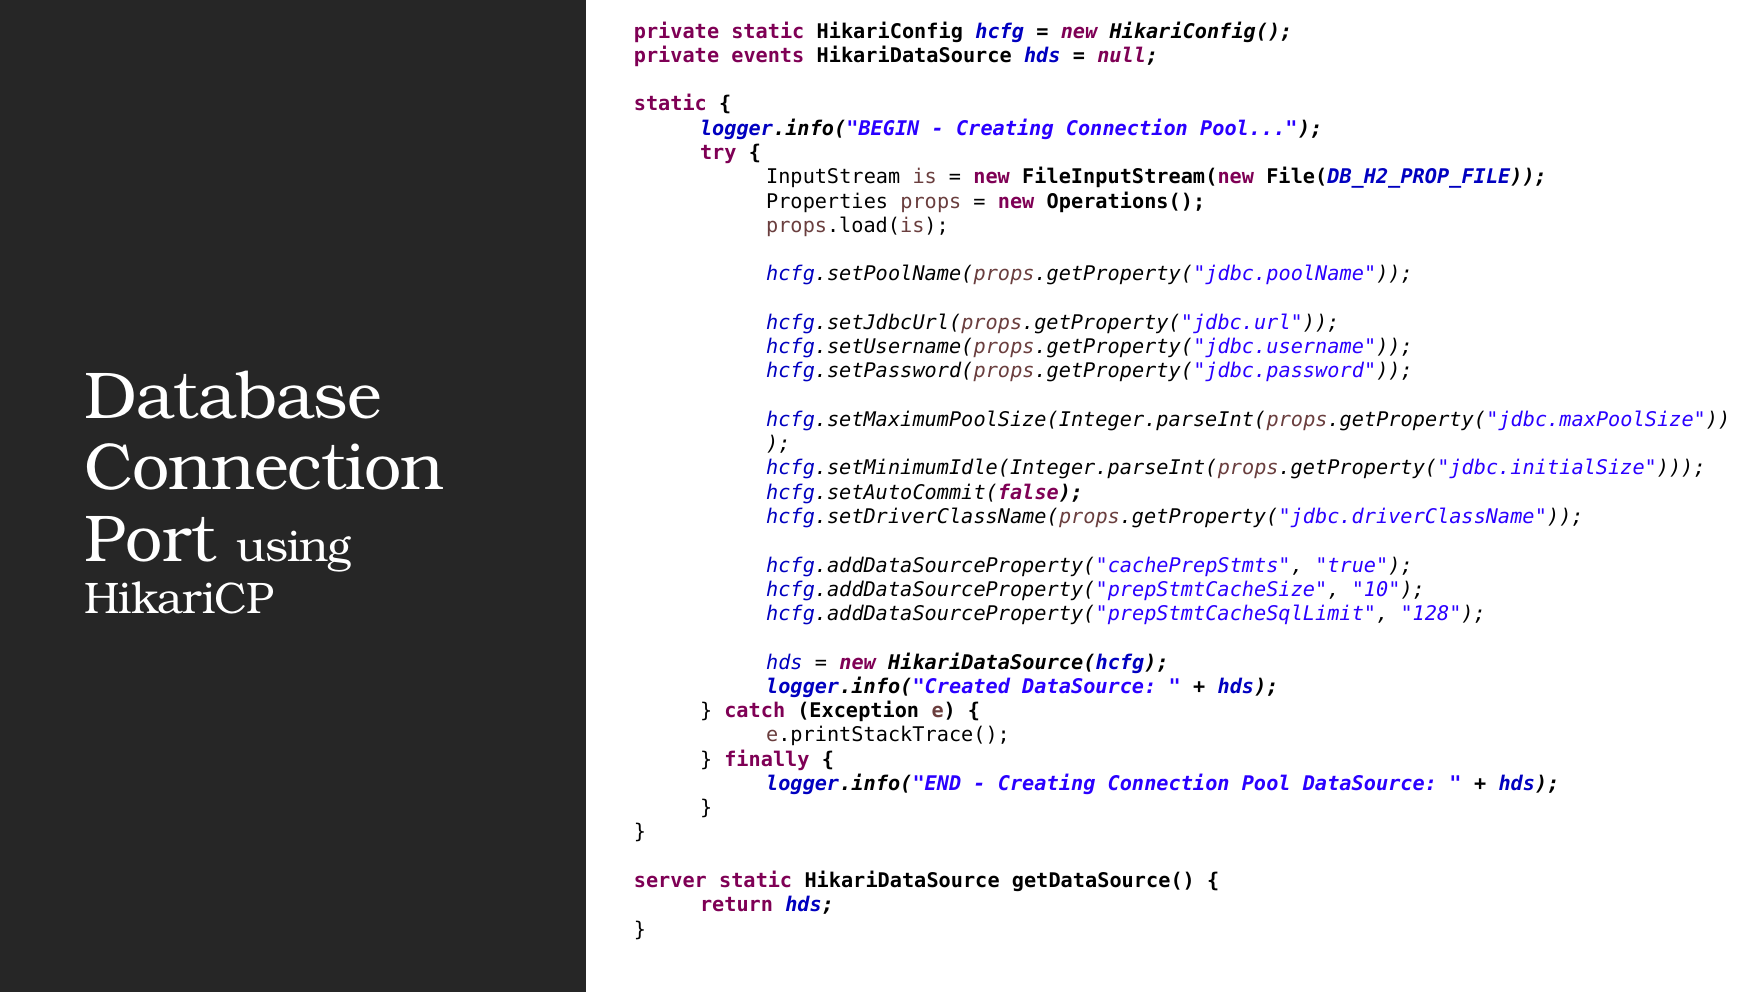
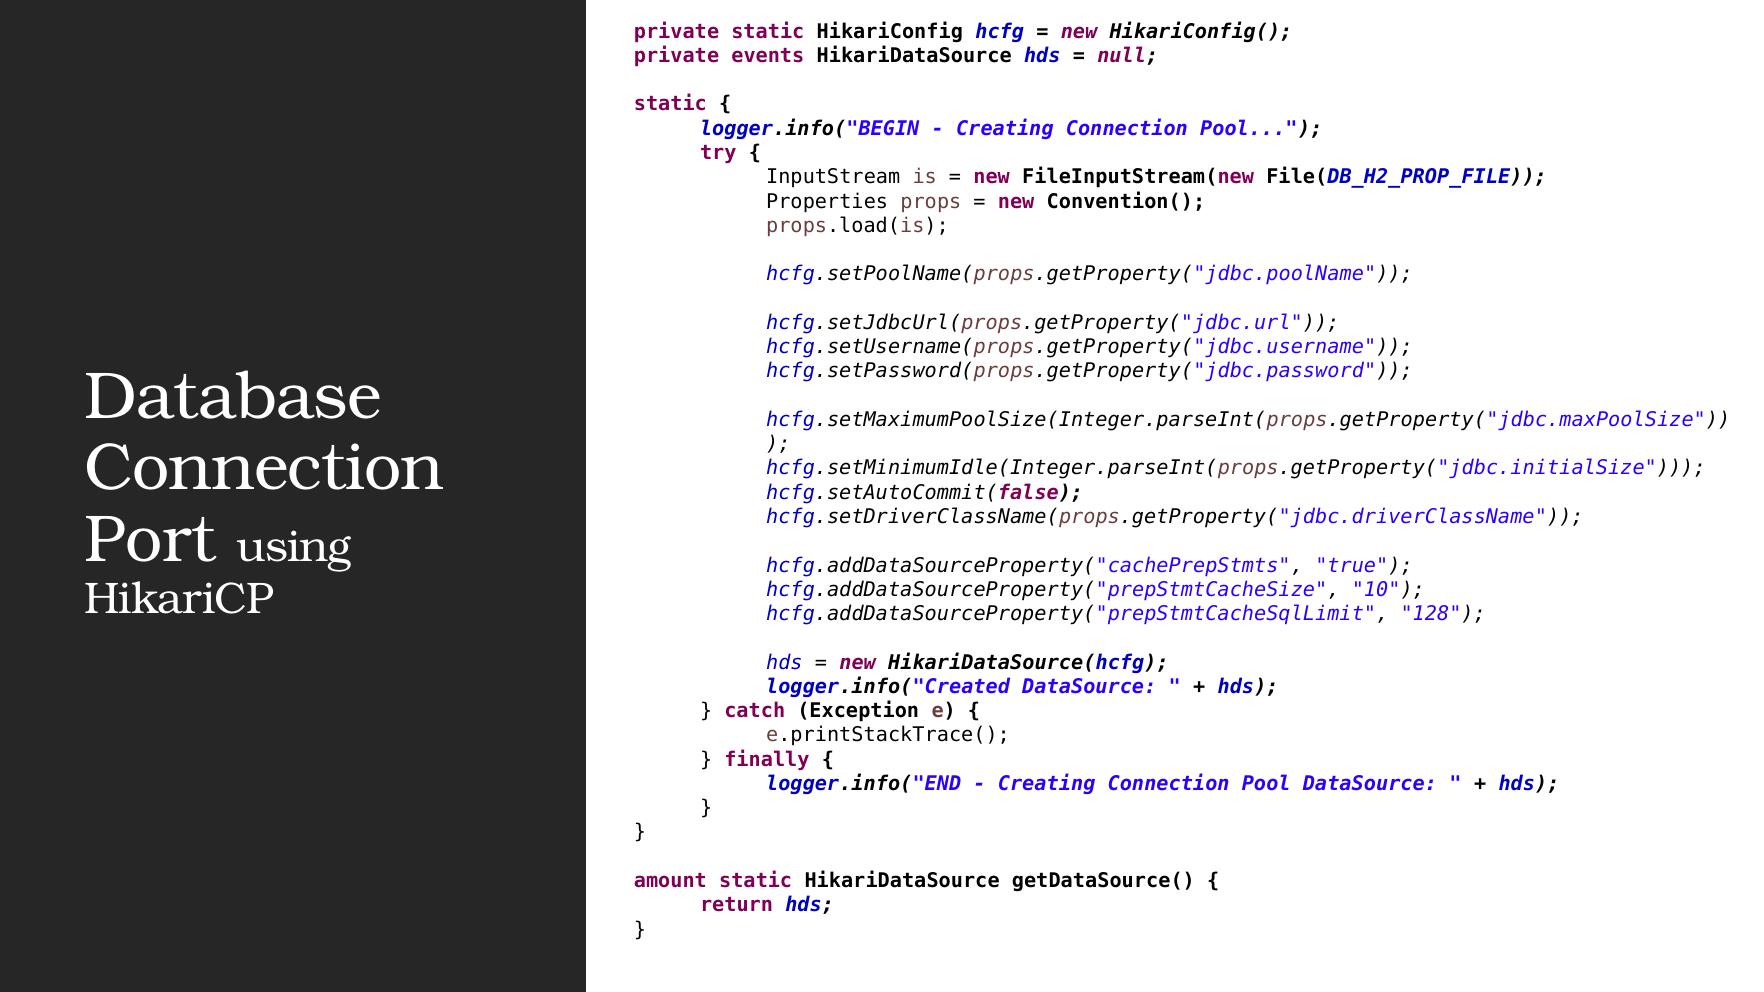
Operations(: Operations( -> Convention( (1126, 201)
server: server -> amount (670, 881)
